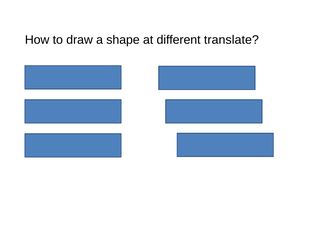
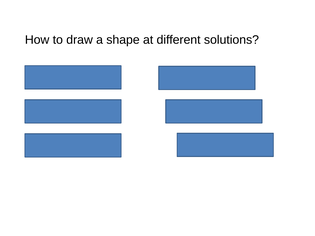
translate: translate -> solutions (231, 40)
